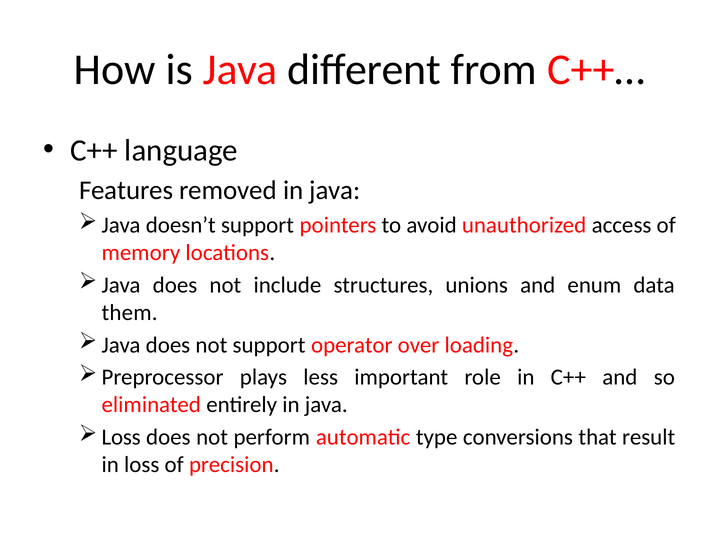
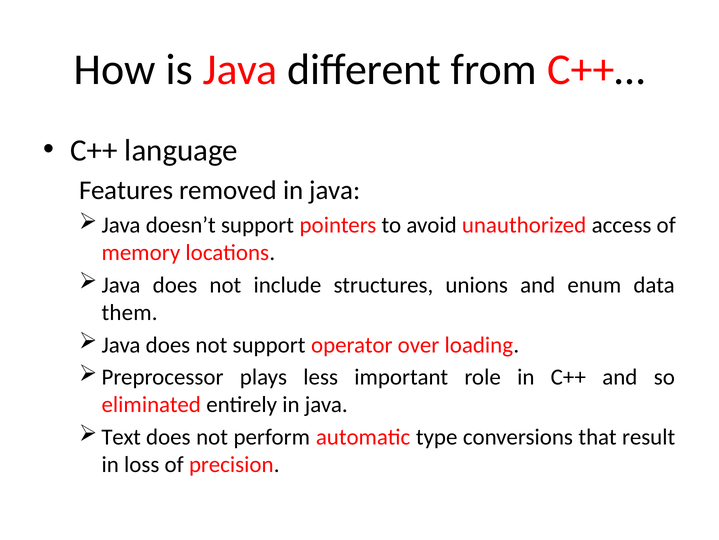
Loss: Loss -> Text (121, 437)
